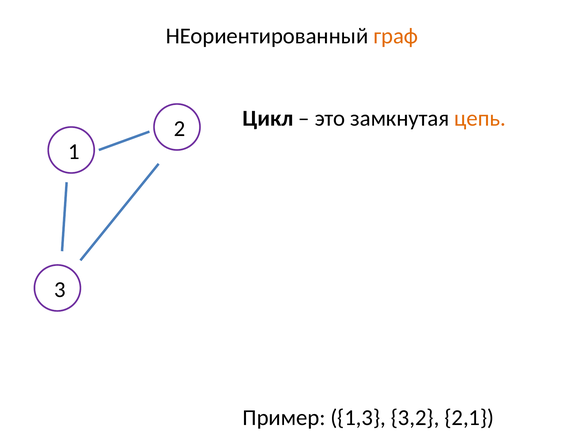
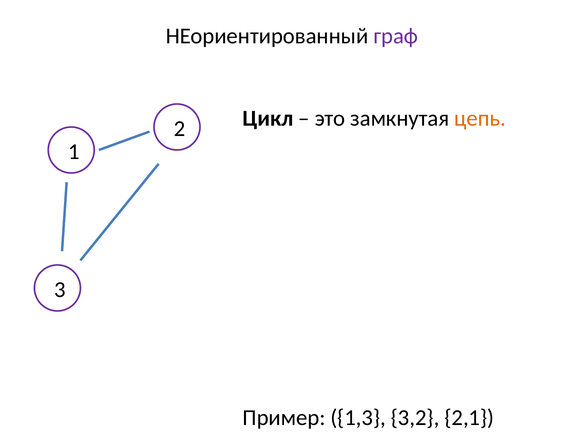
граф colour: orange -> purple (396, 36)
